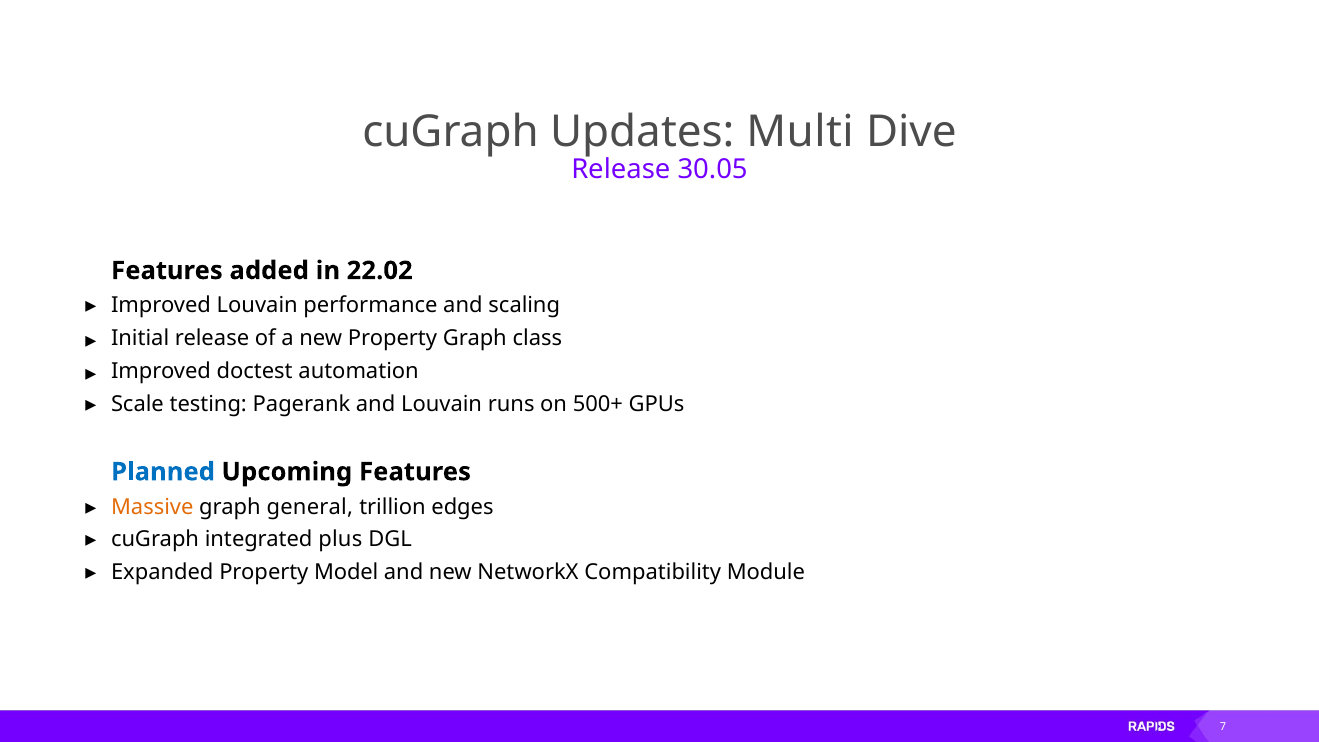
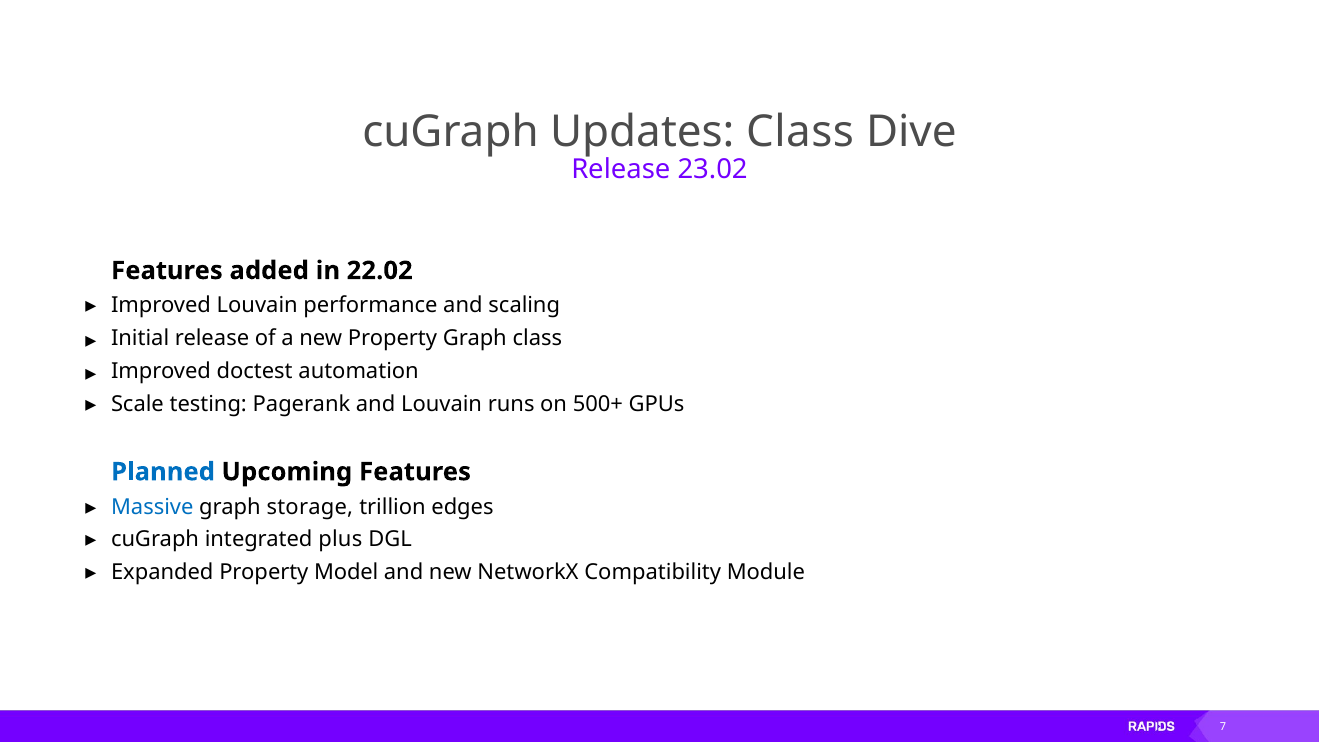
Updates Multi: Multi -> Class (800, 132)
30.05: 30.05 -> 23.02 (713, 169)
Massive colour: orange -> blue (152, 507)
general: general -> storage (310, 507)
